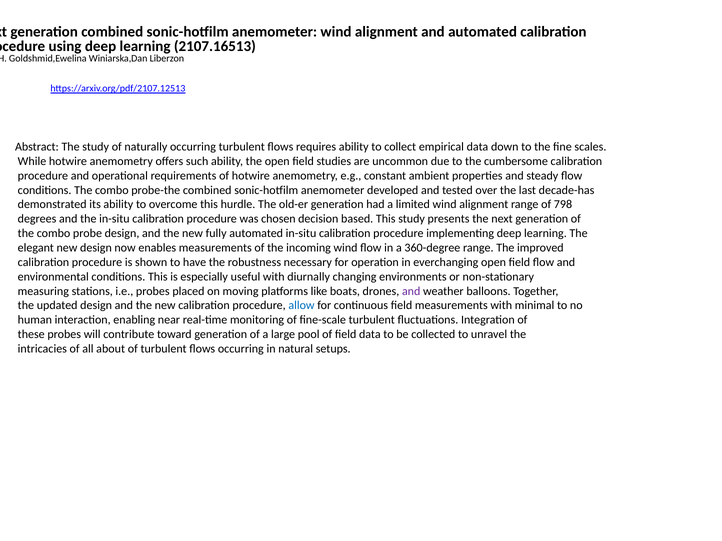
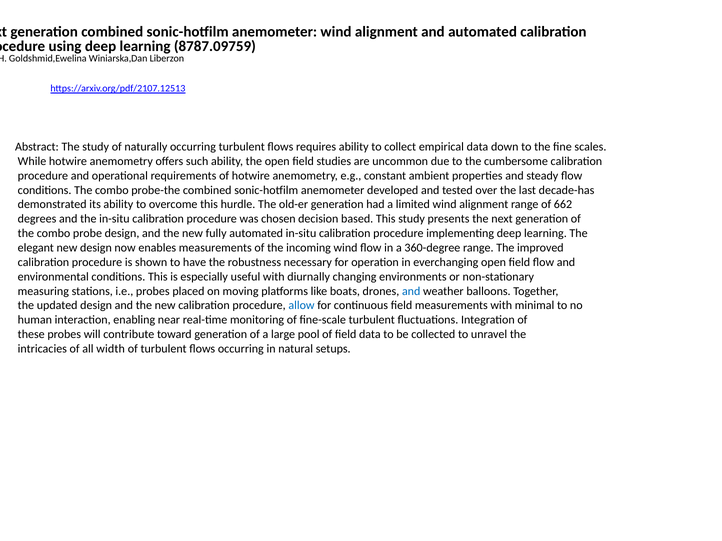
2107.16513: 2107.16513 -> 8787.09759 (215, 46)
798: 798 -> 662 (563, 205)
and colour: purple -> blue (411, 291)
about: about -> width (111, 349)
